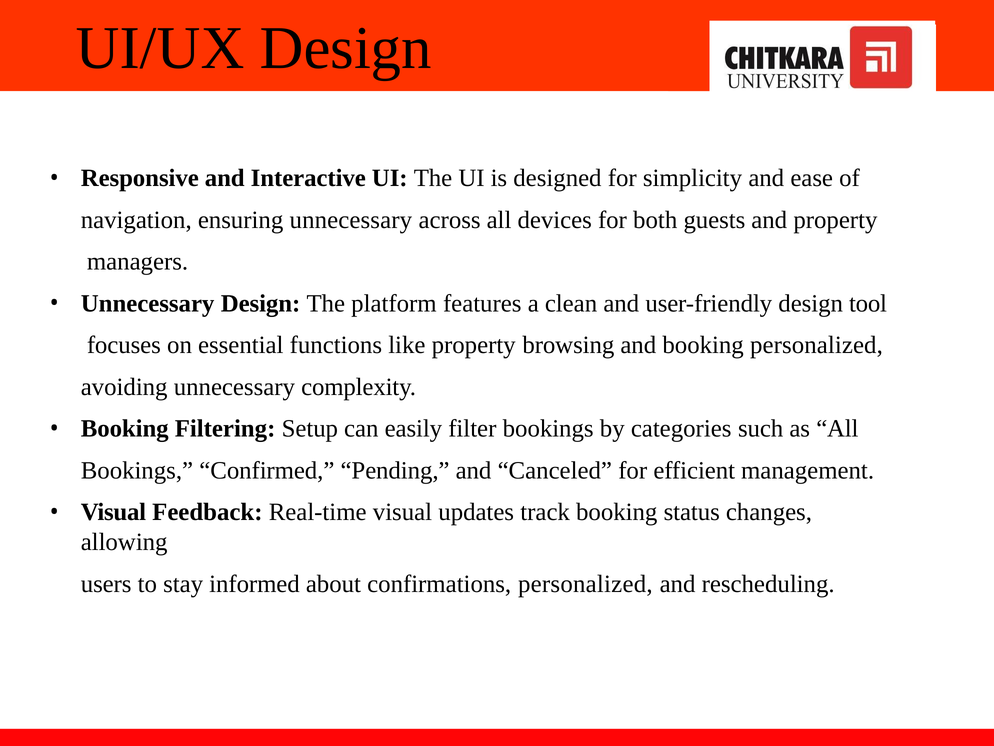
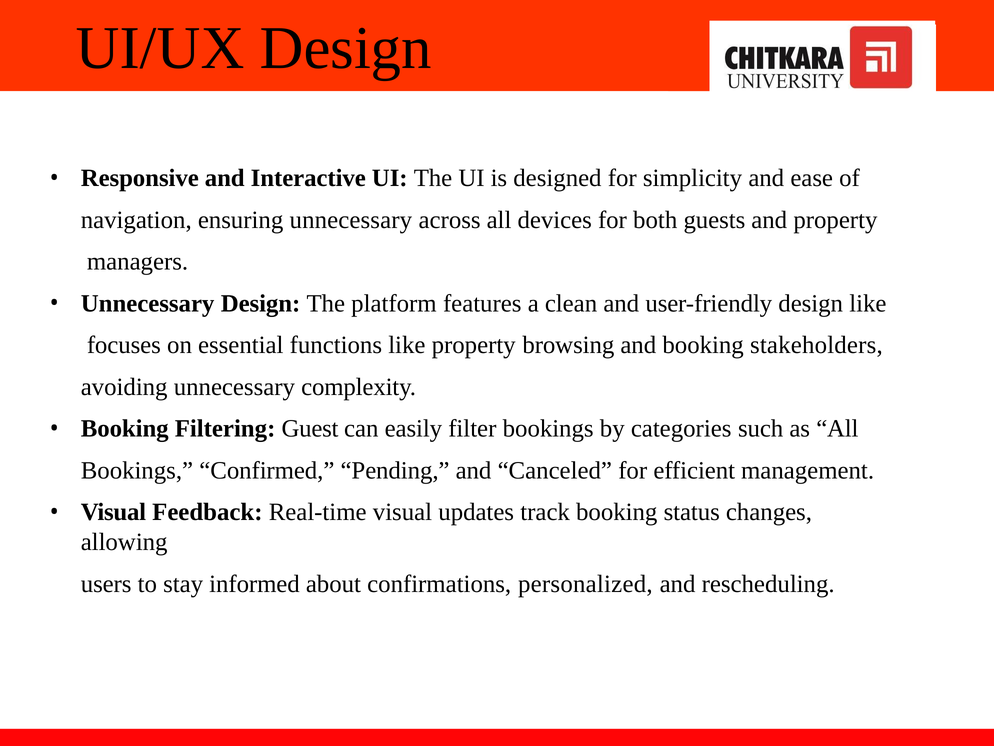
design tool: tool -> like (868, 303)
booking personalized: personalized -> stakeholders (816, 345)
Setup: Setup -> Guest (310, 428)
